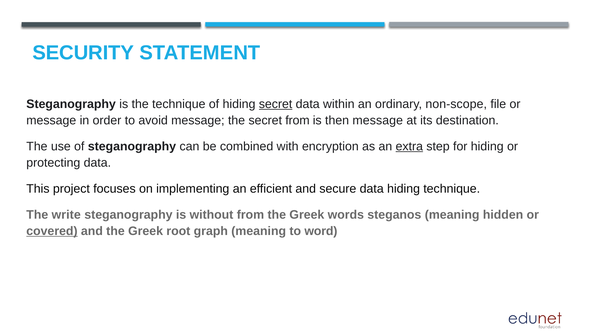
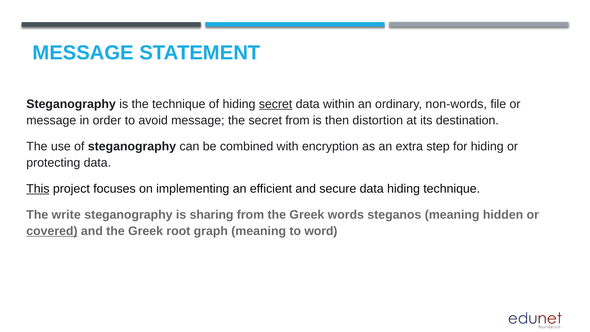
SECURITY: SECURITY -> MESSAGE (83, 53)
non-scope: non-scope -> non-words (456, 104)
then message: message -> distortion (378, 120)
extra underline: present -> none (409, 146)
This underline: none -> present (38, 189)
without: without -> sharing (212, 215)
